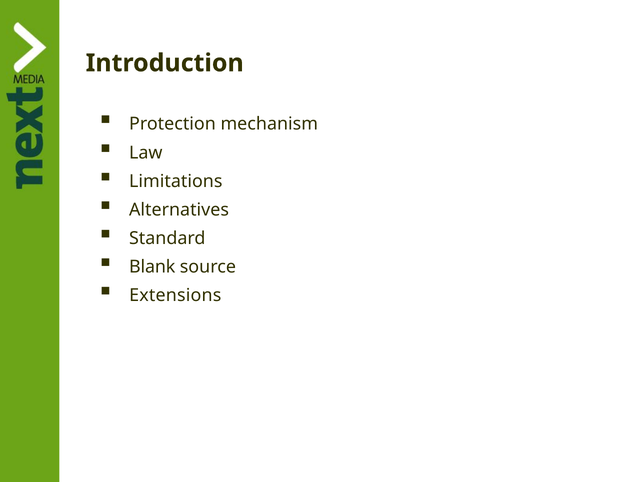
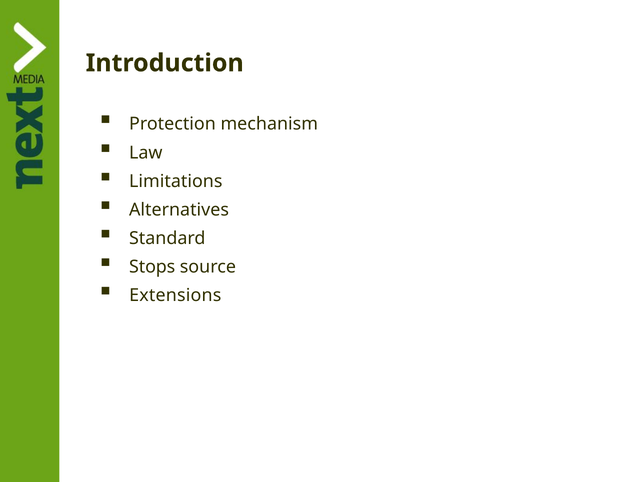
Blank: Blank -> Stops (152, 267)
